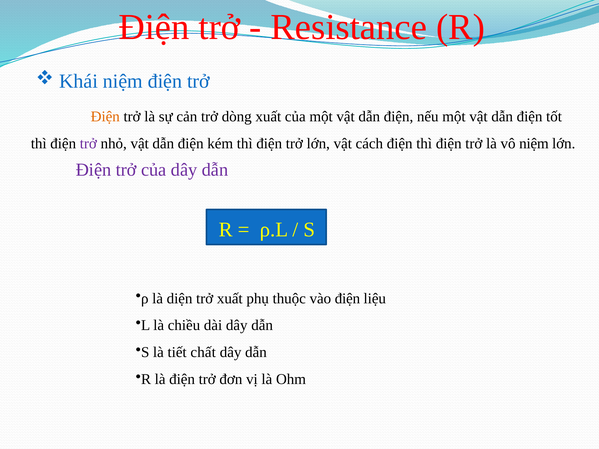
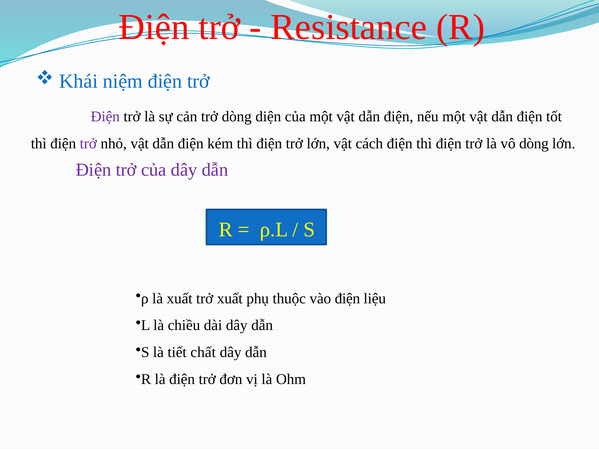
Điện colour: orange -> purple (105, 117)
dòng xuất: xuất -> diện (268, 117)
vô niệm: niệm -> dòng (534, 144)
là diện: diện -> xuất (180, 299)
